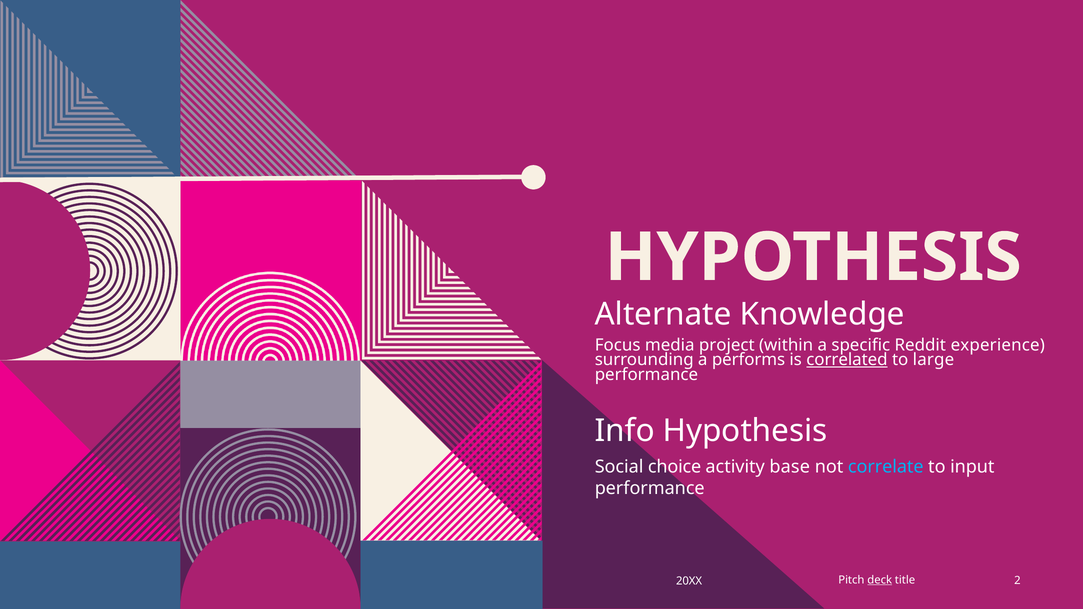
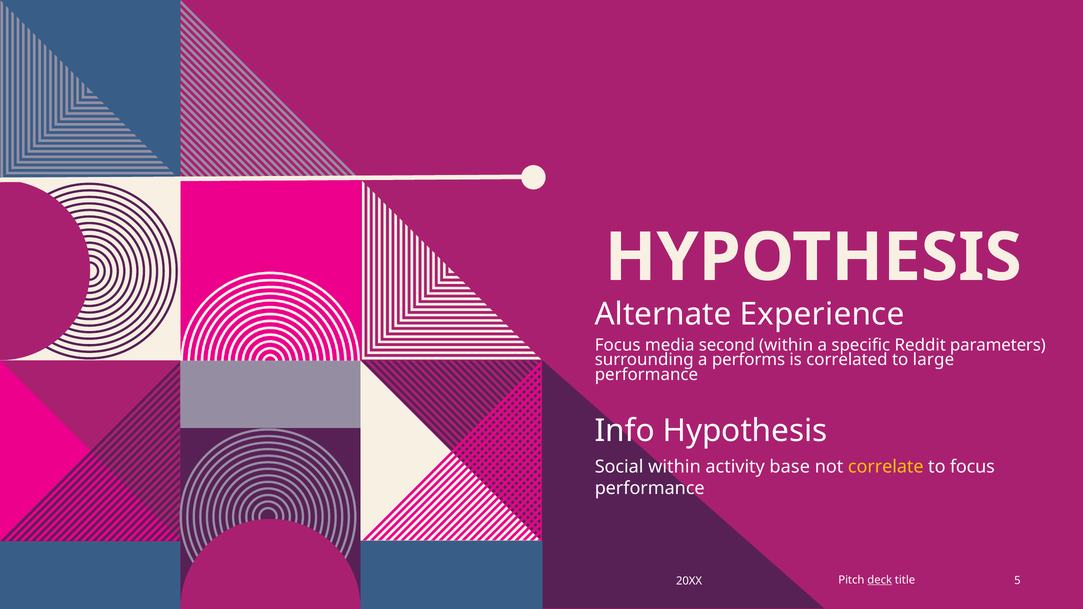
Knowledge: Knowledge -> Experience (822, 315)
project: project -> second (727, 345)
experience: experience -> parameters (998, 345)
correlated underline: present -> none (847, 360)
Social choice: choice -> within (674, 467)
correlate colour: light blue -> yellow (886, 467)
to input: input -> focus (972, 467)
2: 2 -> 5 (1017, 581)
